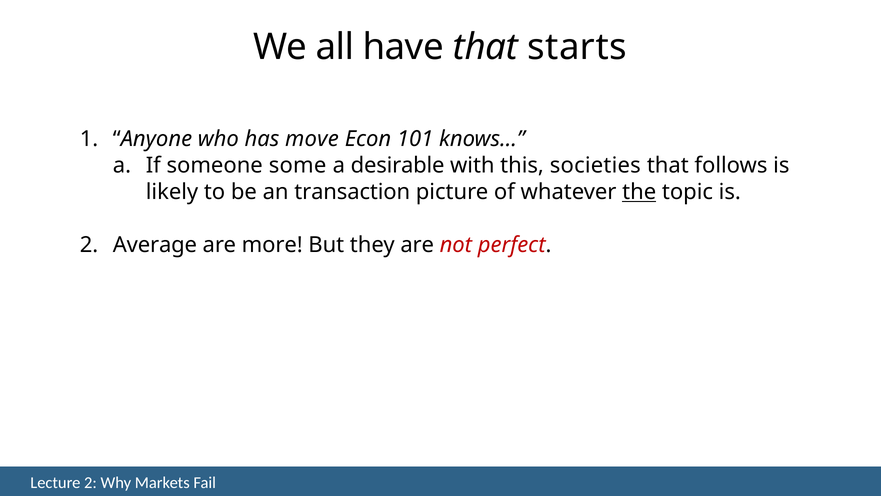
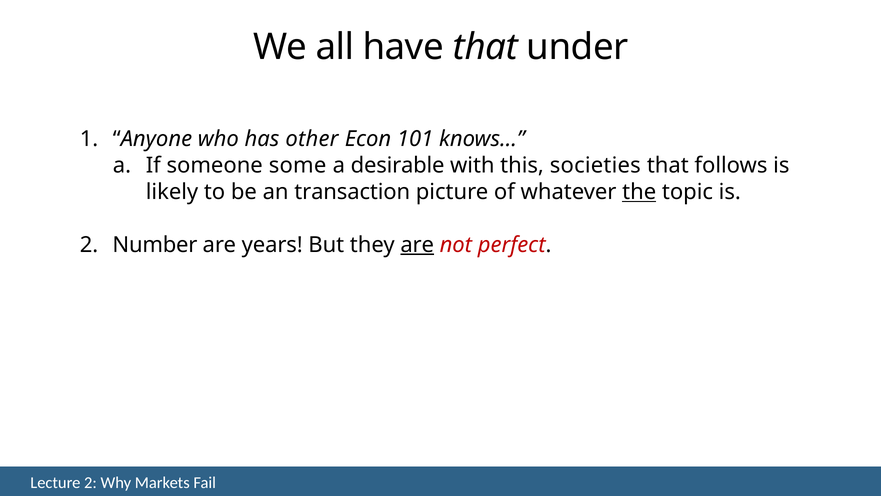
starts: starts -> under (577, 47)
move: move -> other (312, 139)
Average: Average -> Number (155, 245)
more: more -> years (272, 245)
are underline: none -> present (417, 245)
